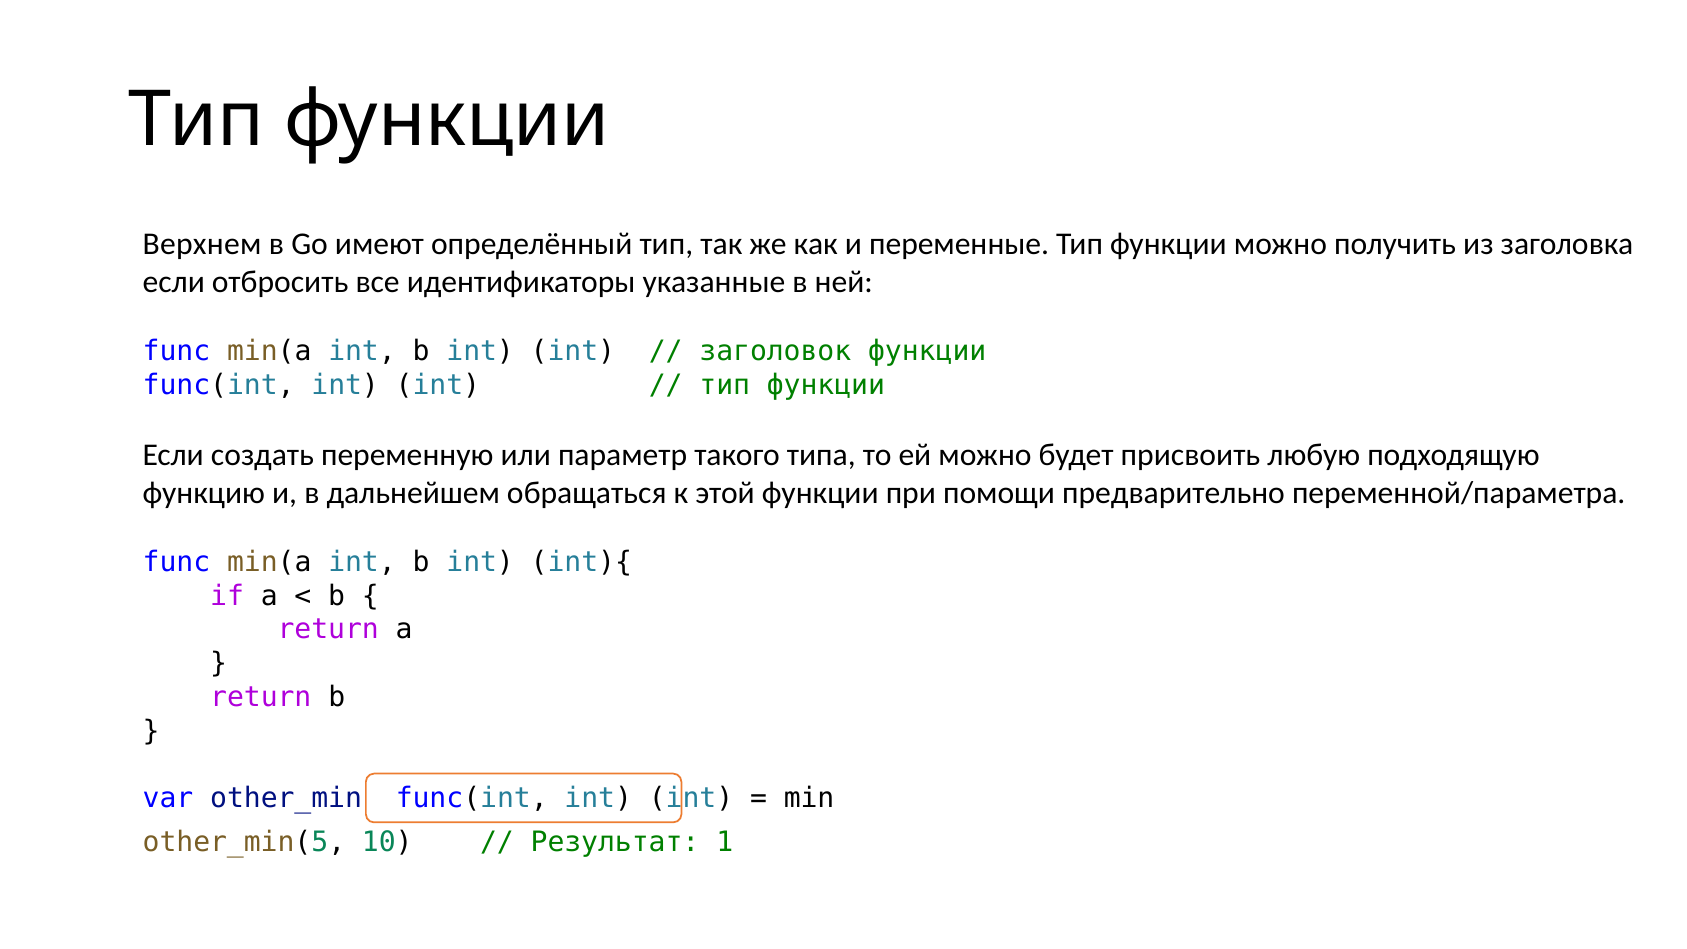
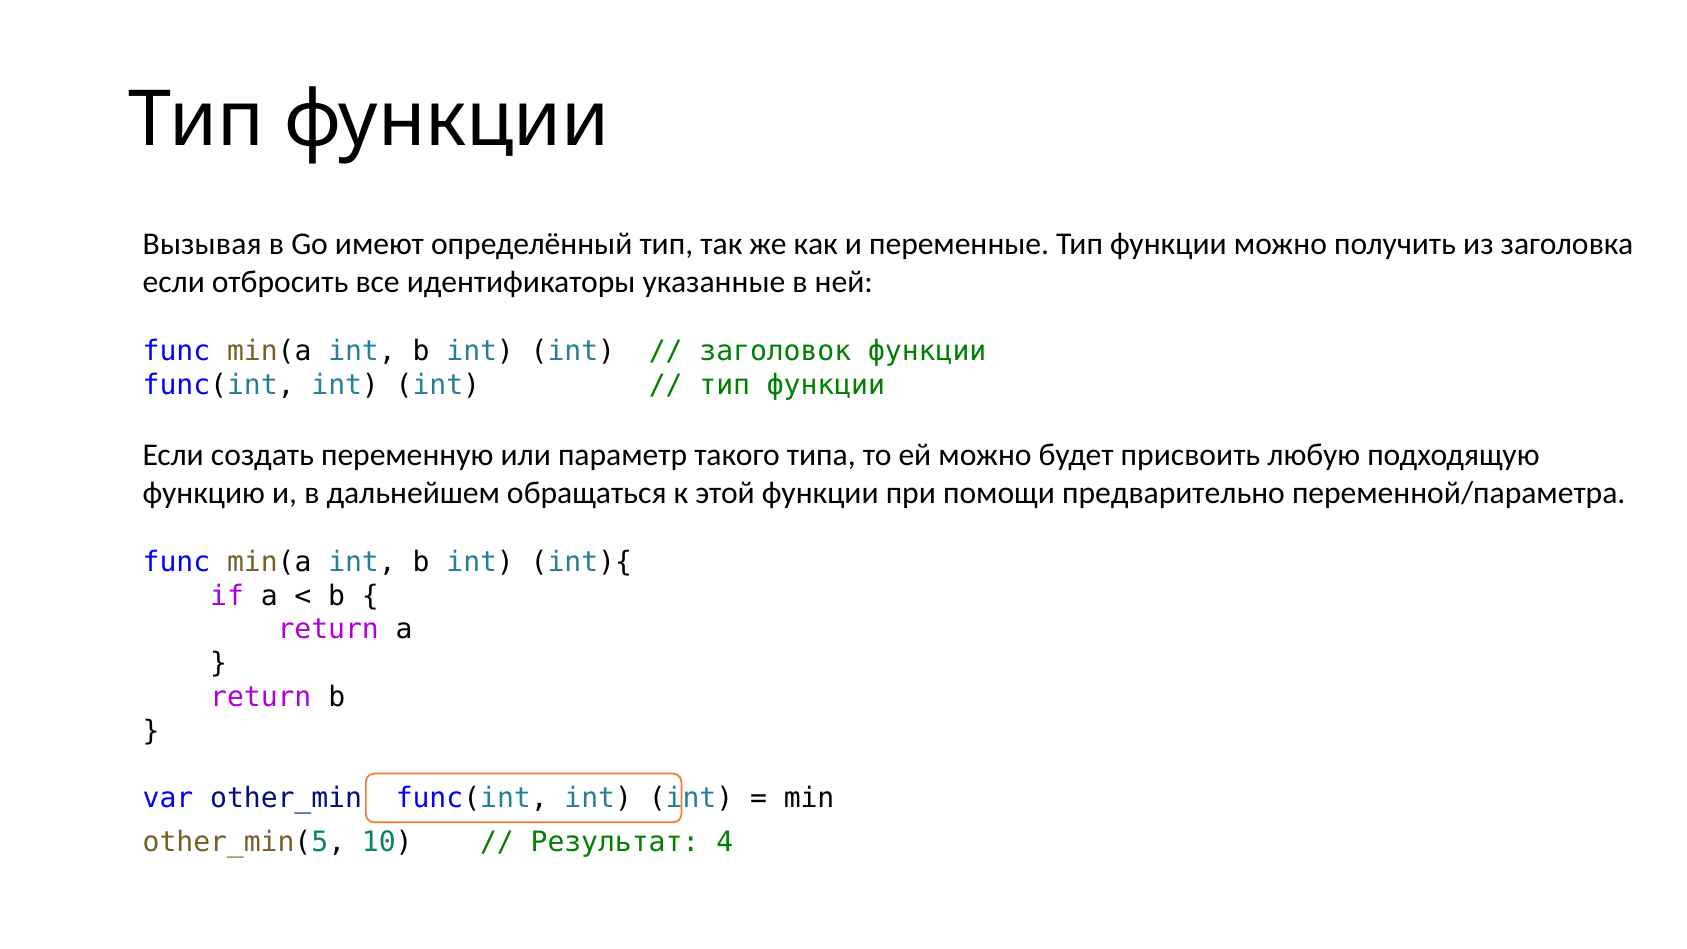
Верхнем: Верхнем -> Вызывая (202, 244)
1: 1 -> 4 (725, 842)
